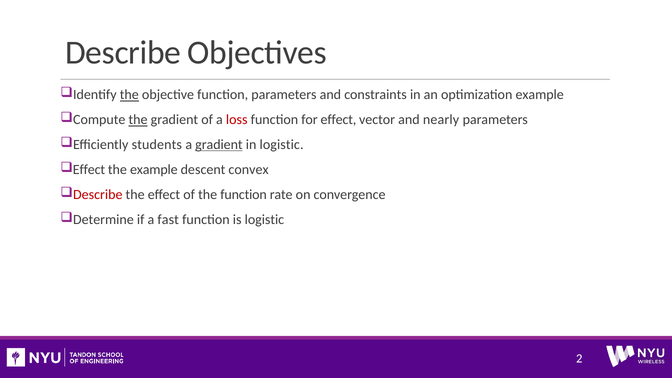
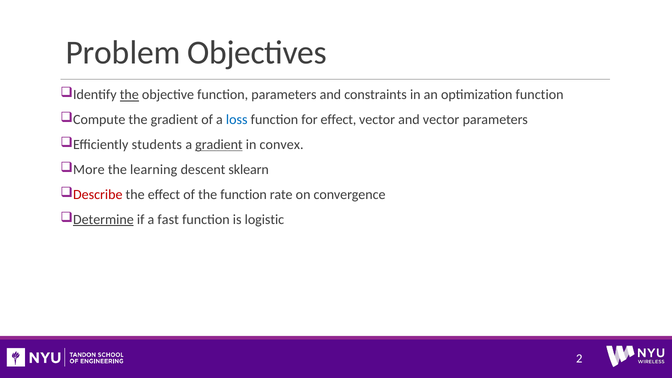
Describe: Describe -> Problem (123, 53)
optimization example: example -> function (540, 95)
the underline: present -> none (138, 120)
loss colour: red -> blue (237, 120)
and nearly: nearly -> vector (441, 120)
in logistic: logistic -> convex (282, 145)
Effect: Effect -> More (89, 170)
the example: example -> learning (154, 170)
convex: convex -> sklearn (249, 170)
Determine underline: none -> present (103, 220)
